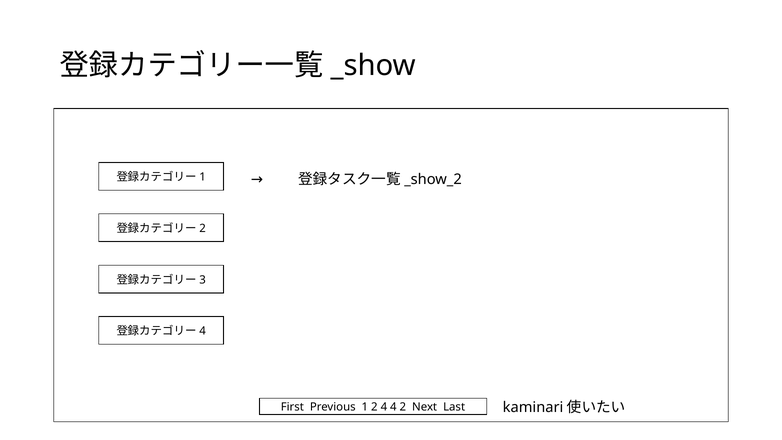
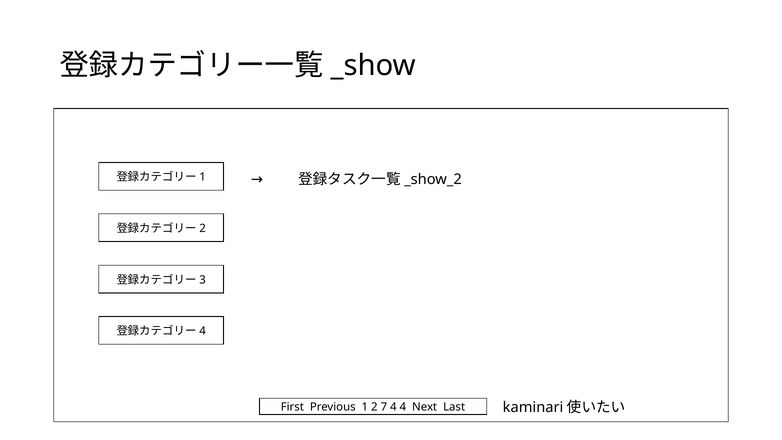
2 4: 4 -> 7 (384, 407)
4 2: 2 -> 4 (403, 407)
